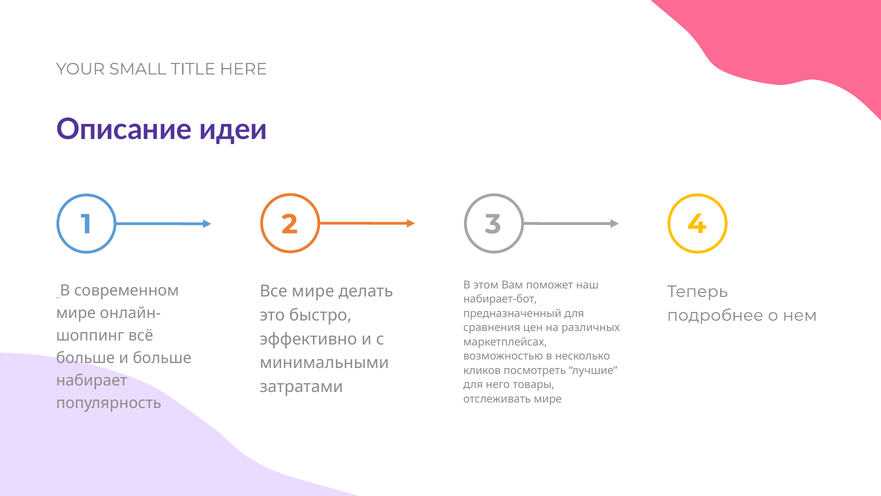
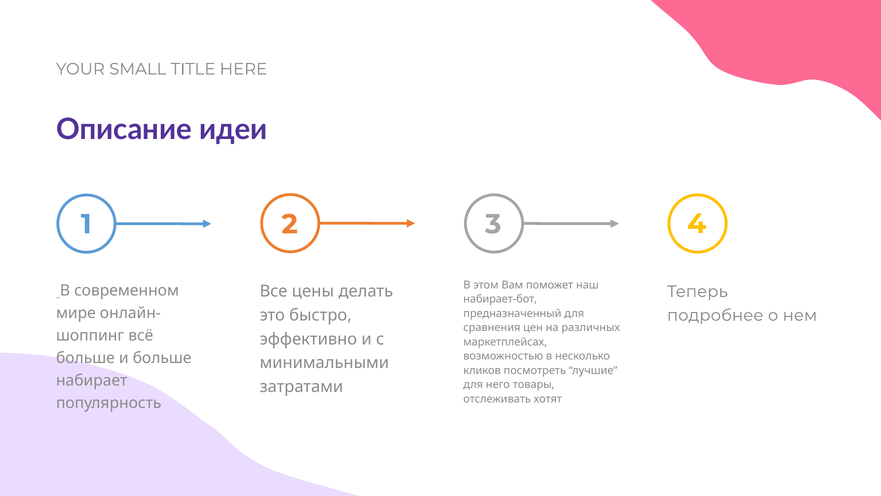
Все мире: мире -> цены (313, 291)
отслеживать мире: мире -> хотят (548, 399)
